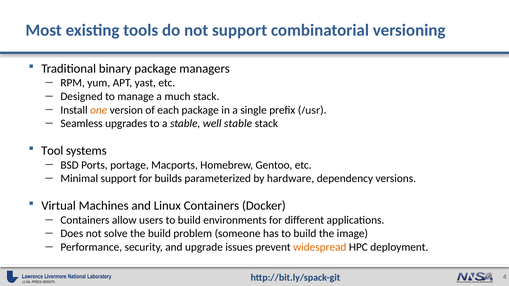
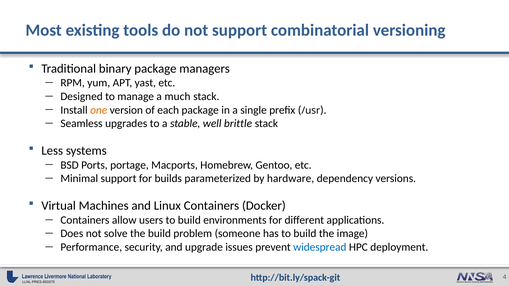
well stable: stable -> brittle (238, 124)
Tool: Tool -> Less (52, 151)
widespread colour: orange -> blue (320, 247)
